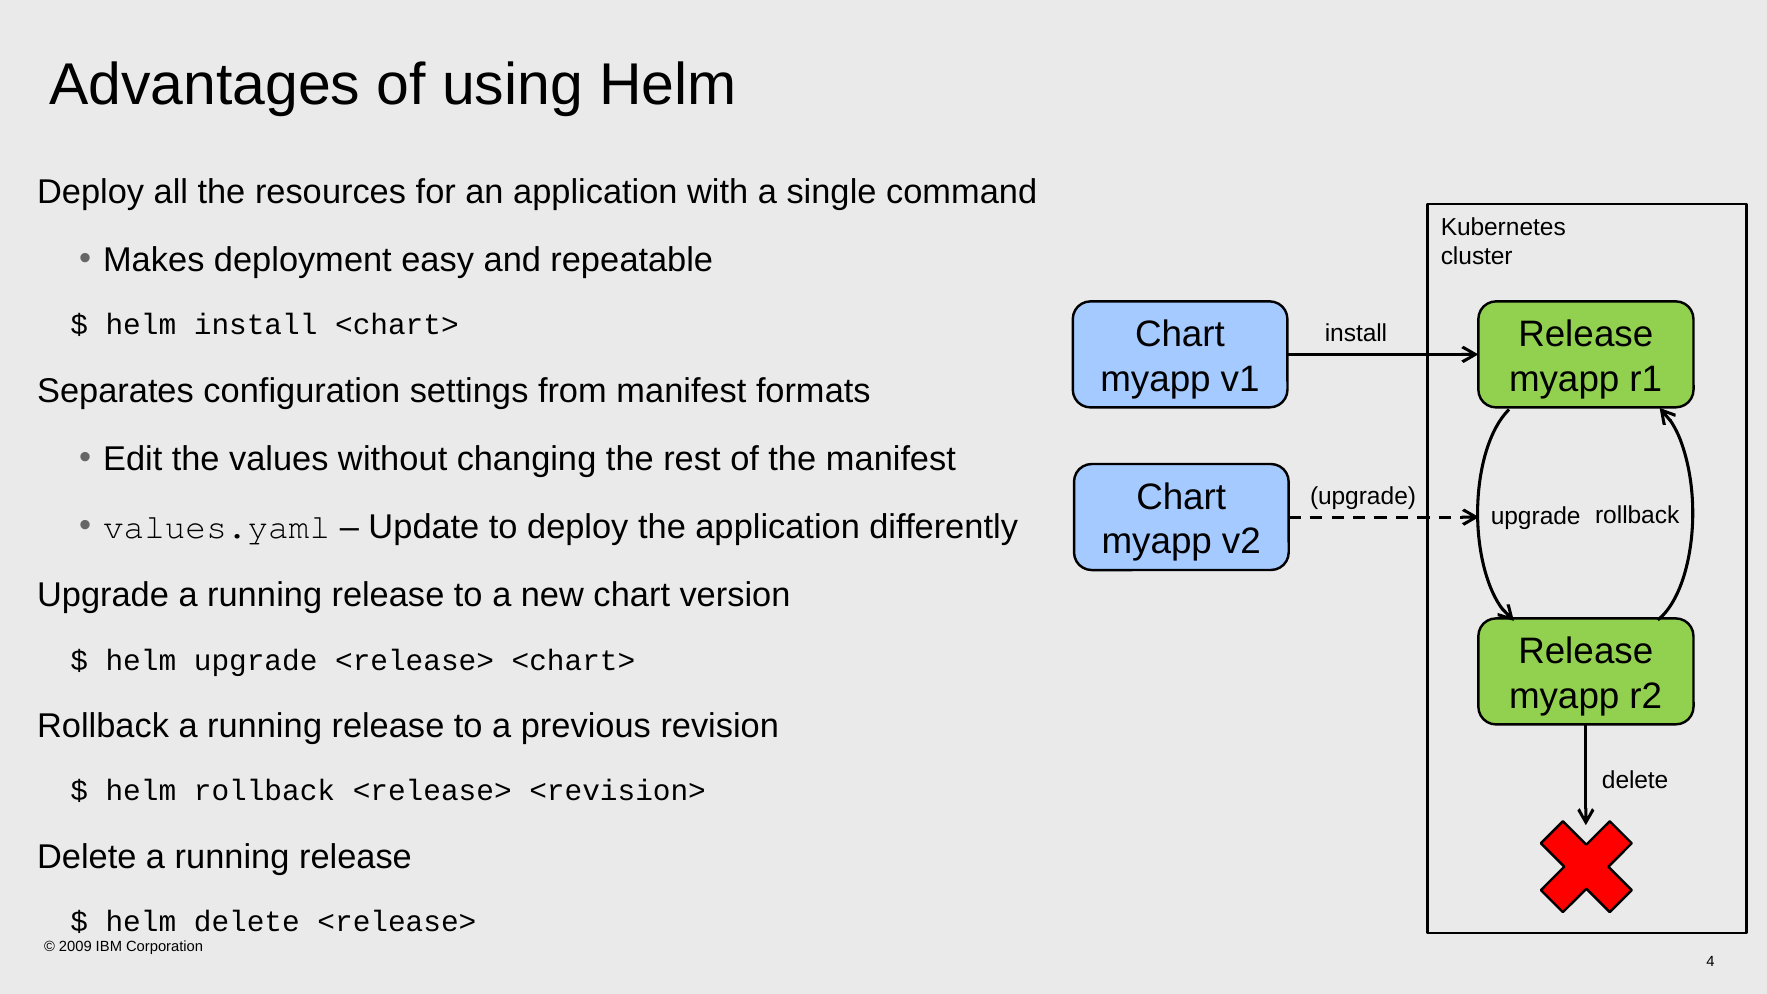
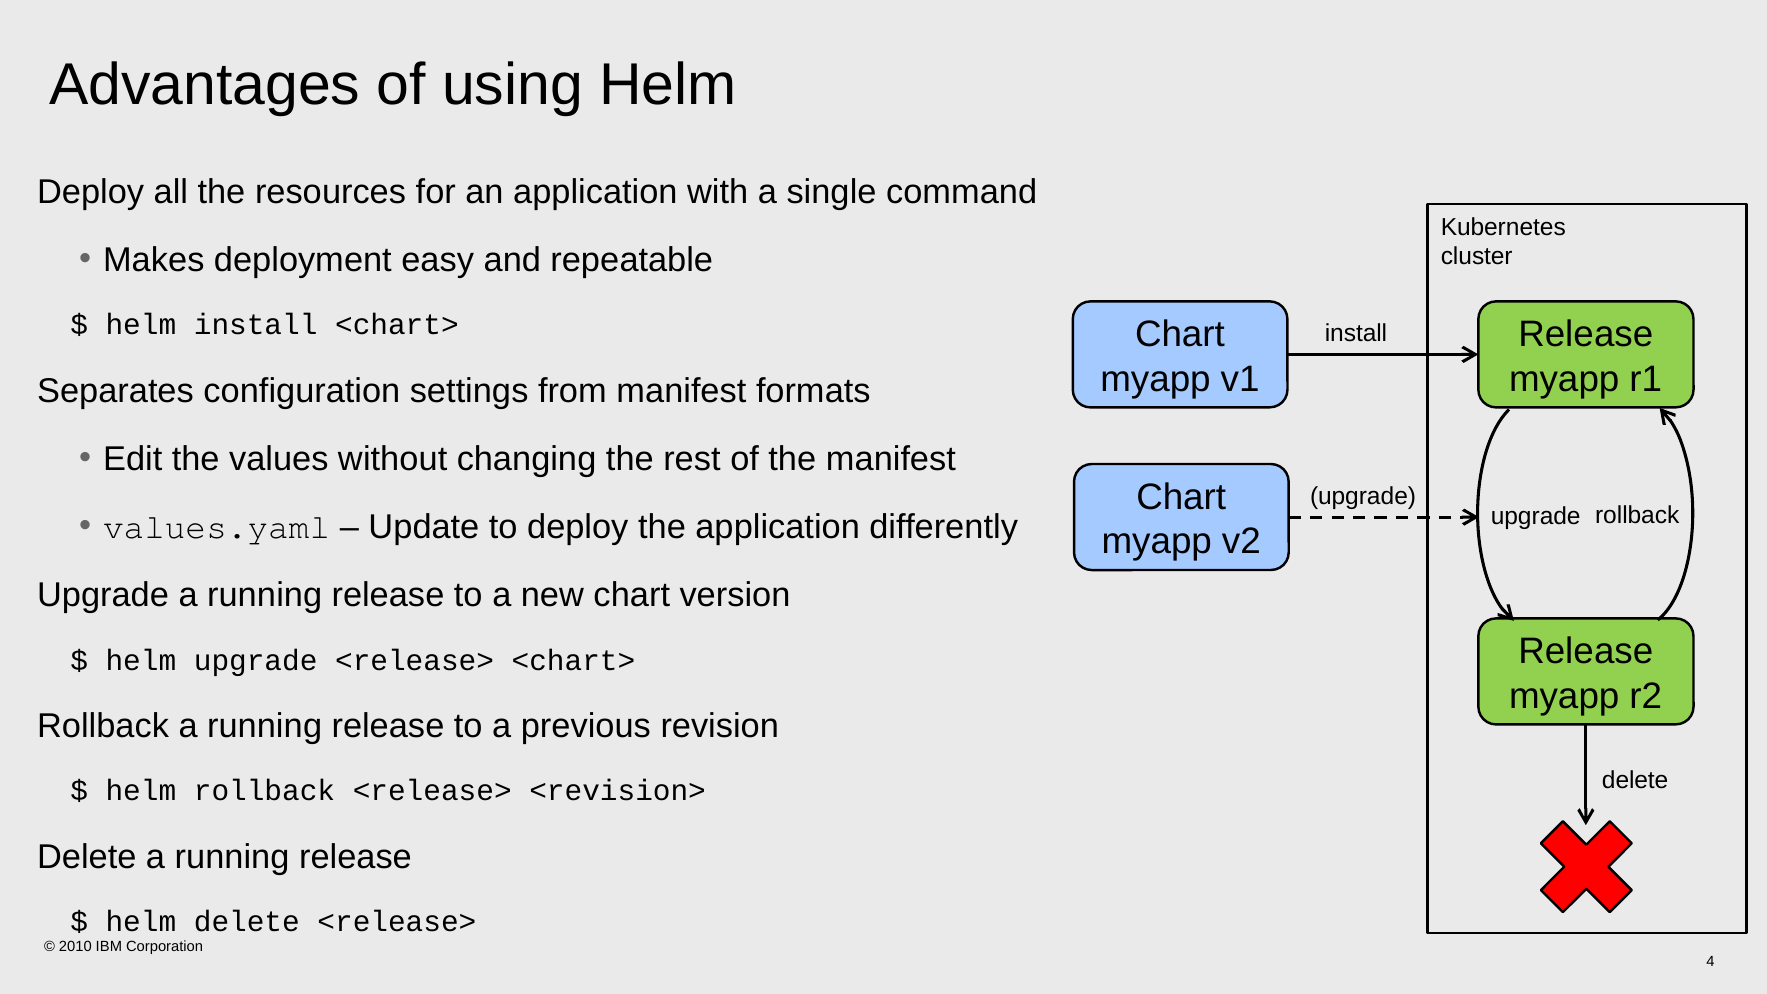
2009: 2009 -> 2010 (75, 947)
